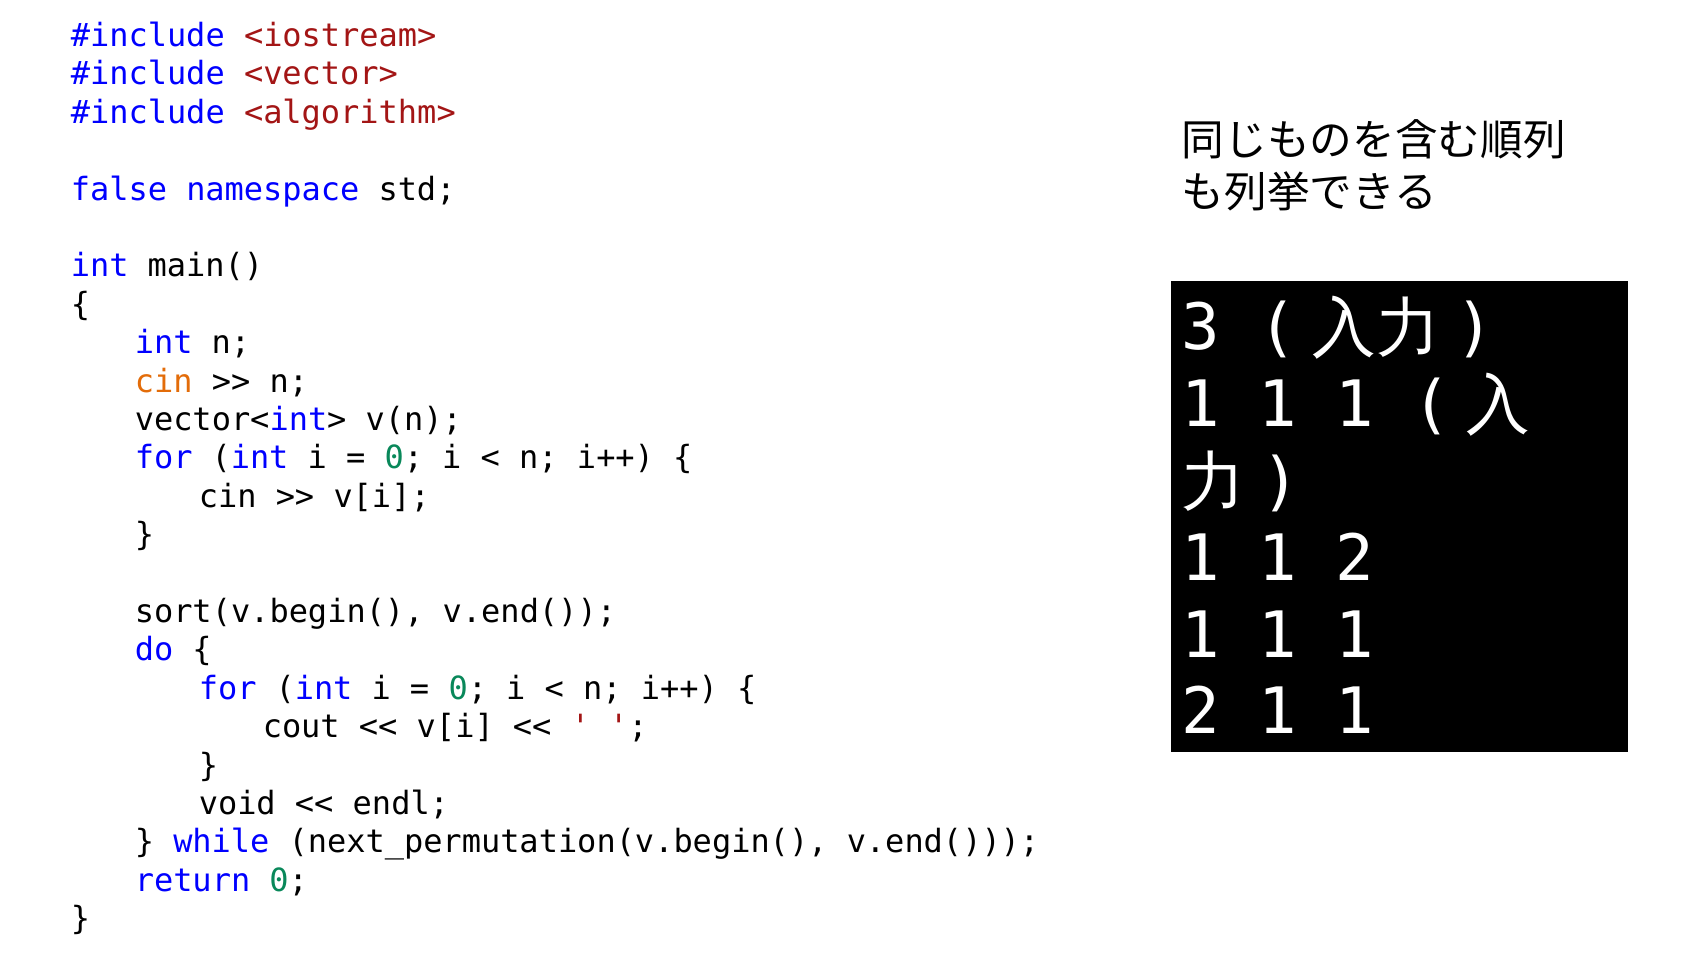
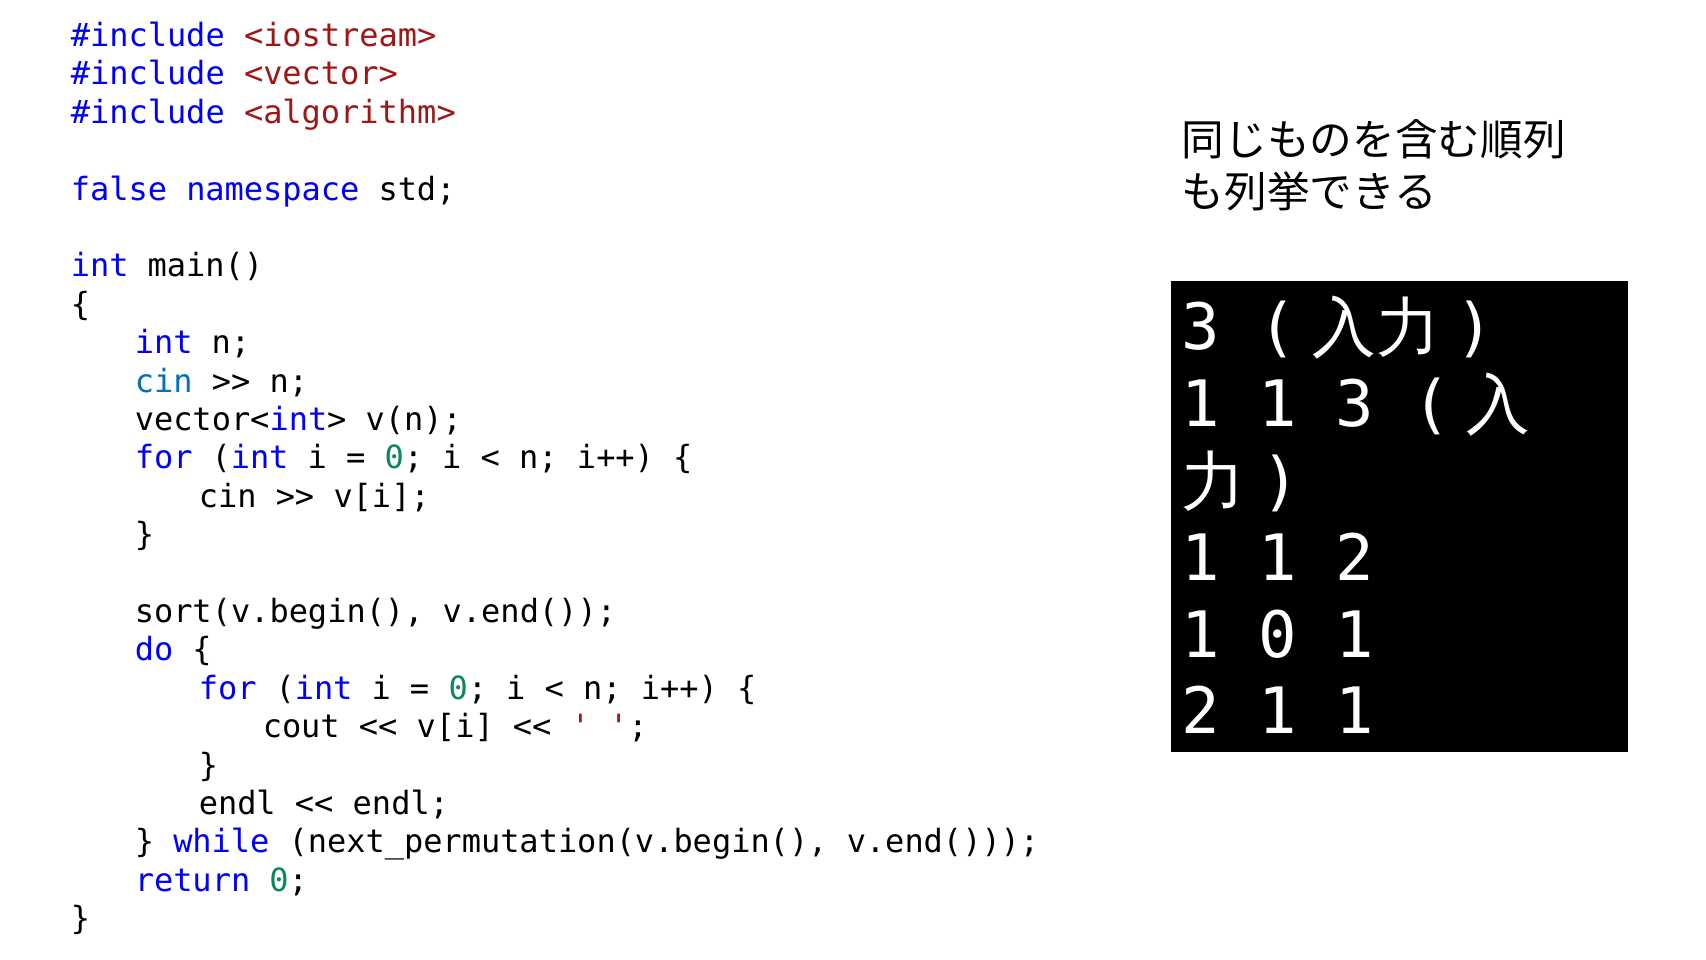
cin colour: orange -> blue (164, 381)
1: 1 -> 3 (1355, 405)
1: 1 -> 0 (1278, 636)
void: void -> endl (237, 804)
